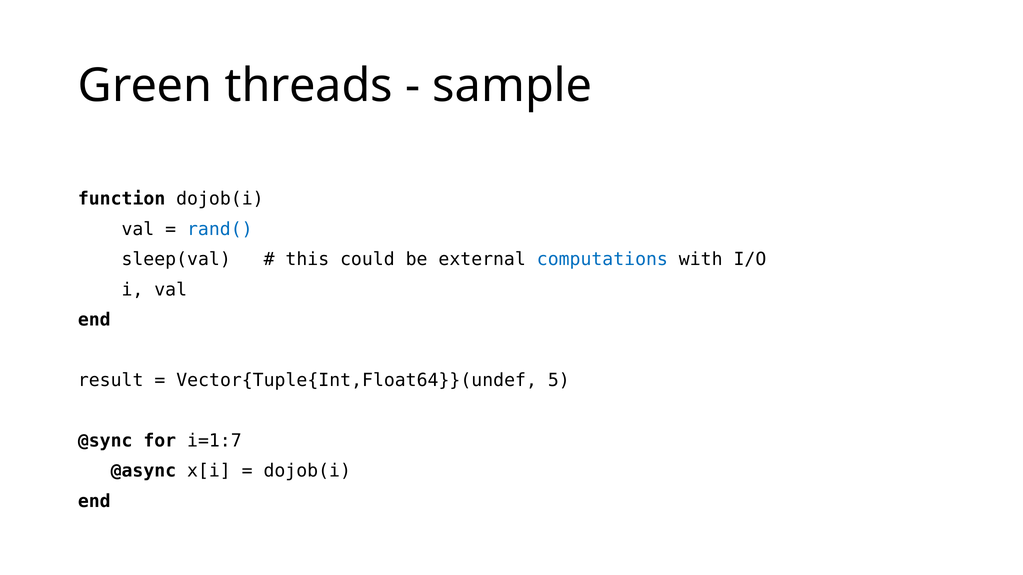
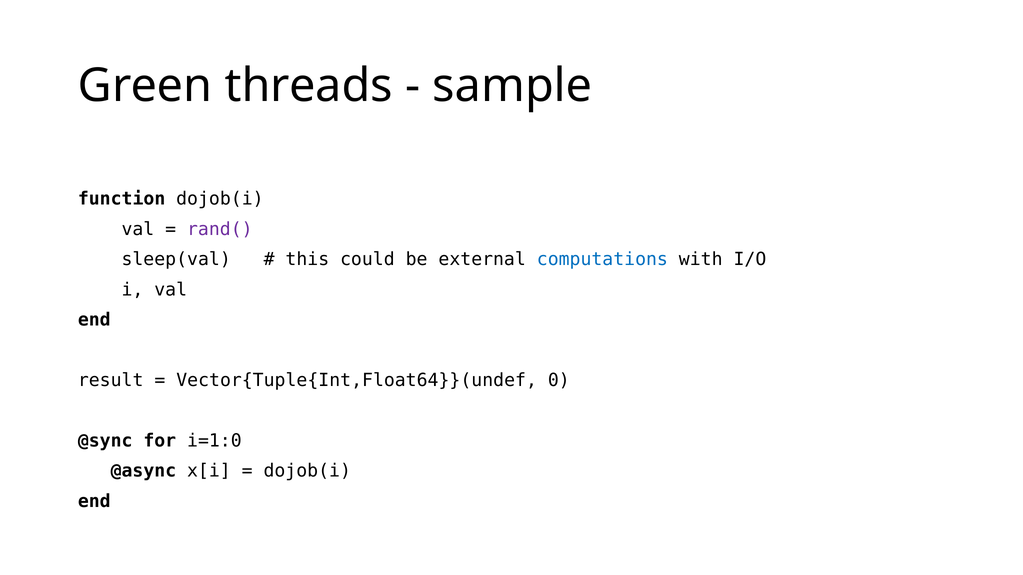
rand( colour: blue -> purple (220, 229)
5: 5 -> 0 (559, 381)
i=1:7: i=1:7 -> i=1:0 (214, 441)
